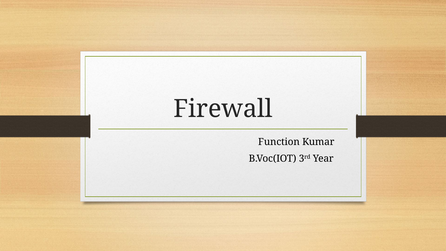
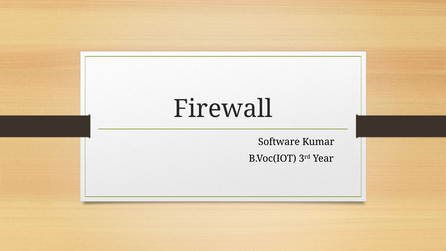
Function: Function -> Software (279, 142)
